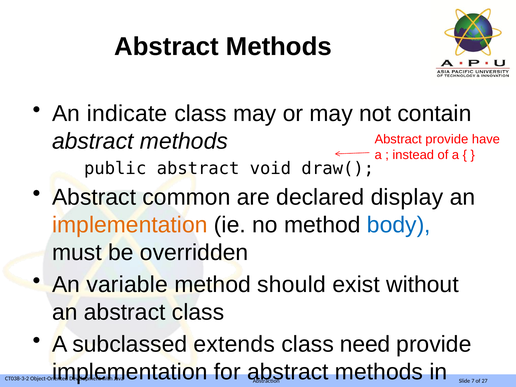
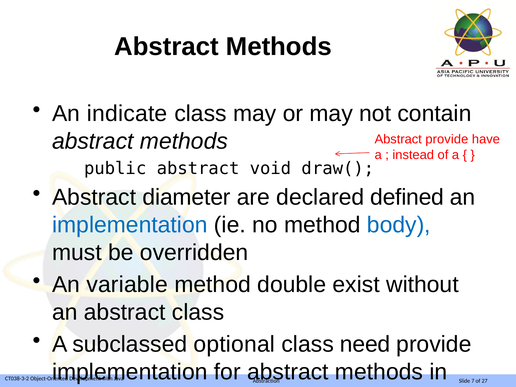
common: common -> diameter (187, 197)
display: display -> defined (407, 197)
implementation colour: orange -> blue (130, 225)
should: should -> double (292, 285)
extends: extends -> optional (234, 344)
